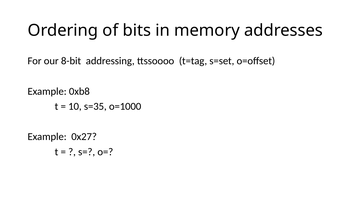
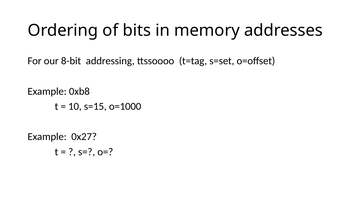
s=35: s=35 -> s=15 (95, 107)
